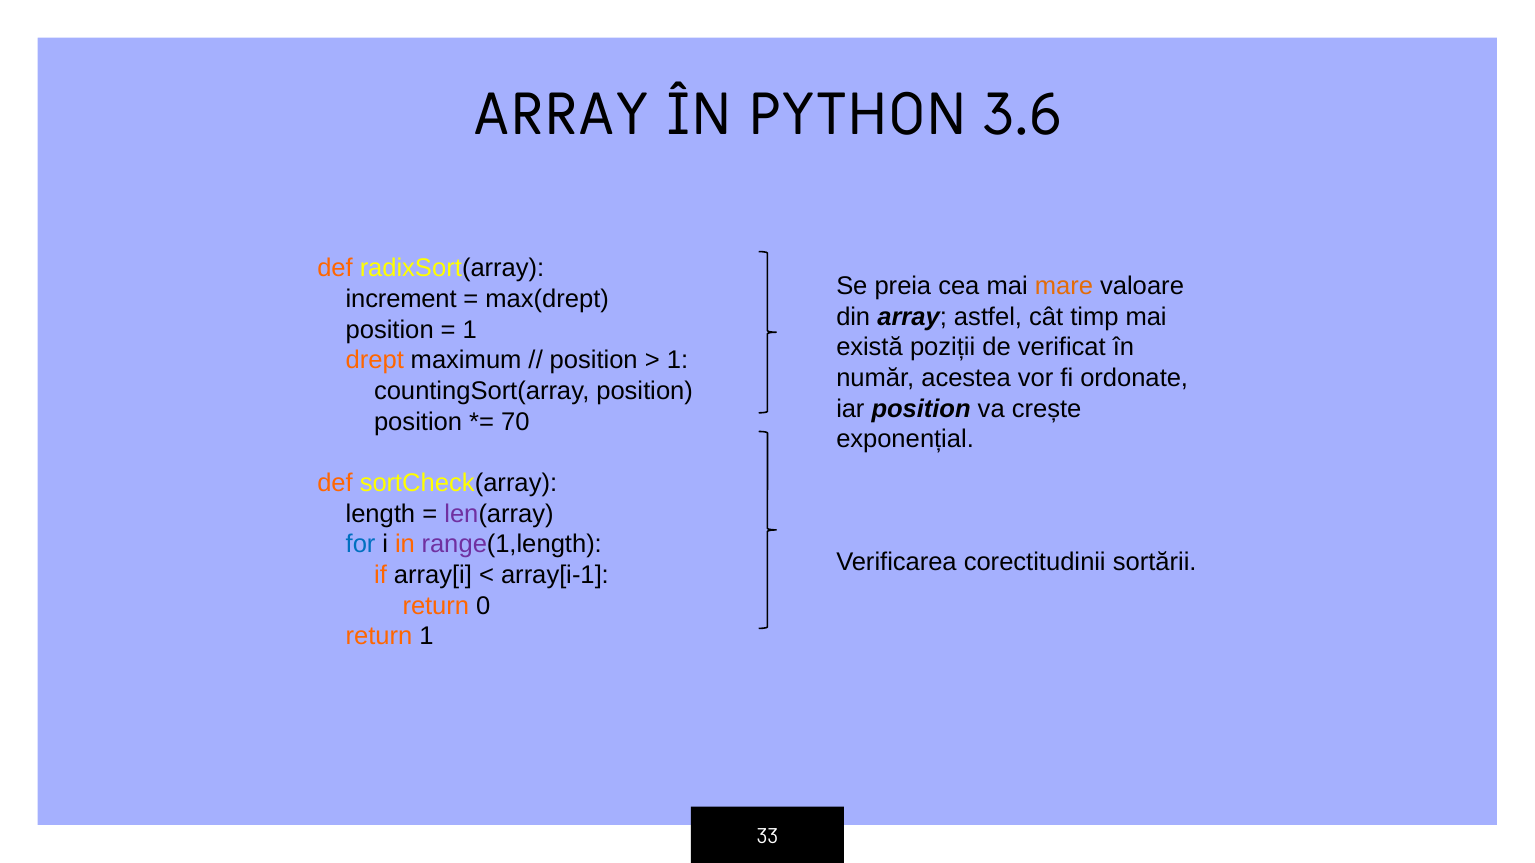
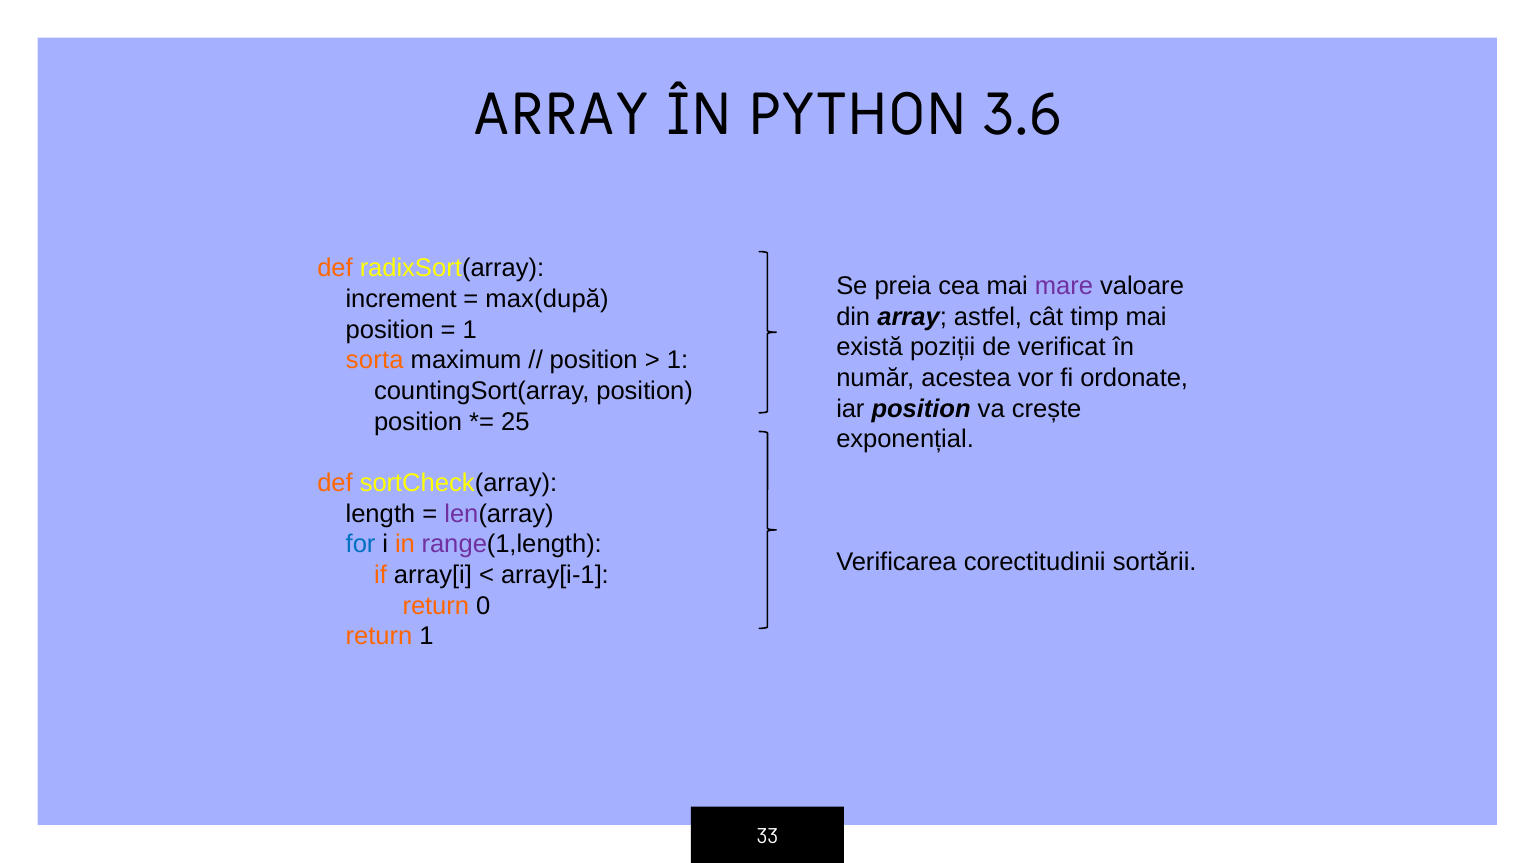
mare colour: orange -> purple (1064, 286)
max(drept: max(drept -> max(după (547, 299)
drept: drept -> sorta (375, 361)
70: 70 -> 25 (515, 422)
